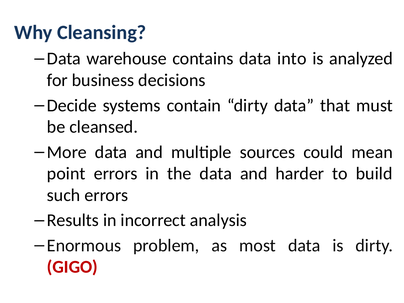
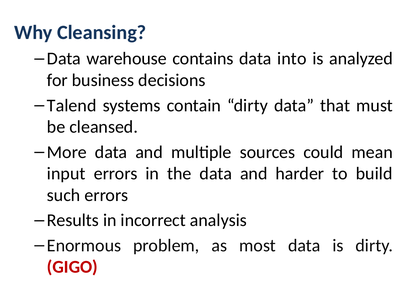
Decide: Decide -> Talend (72, 105)
point: point -> input (66, 174)
